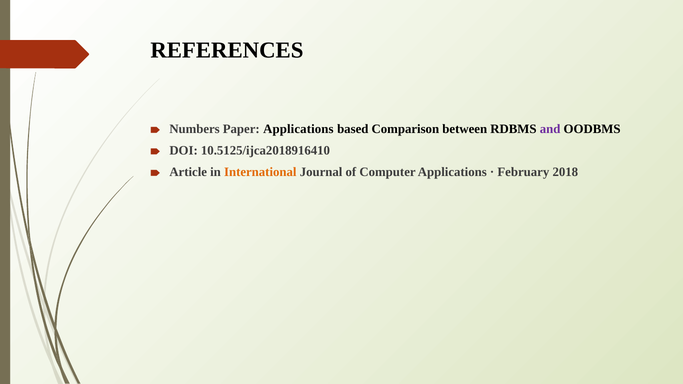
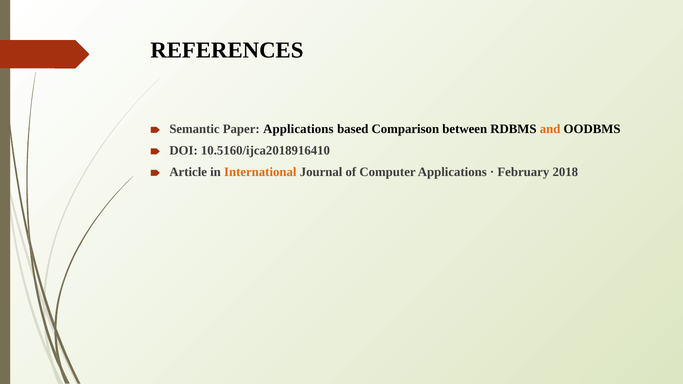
Numbers: Numbers -> Semantic (195, 129)
and colour: purple -> orange (550, 129)
10.5125/ijca2018916410: 10.5125/ijca2018916410 -> 10.5160/ijca2018916410 (265, 151)
